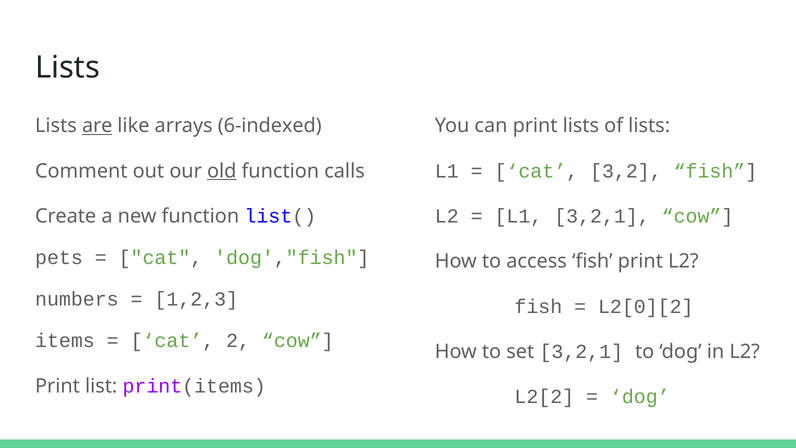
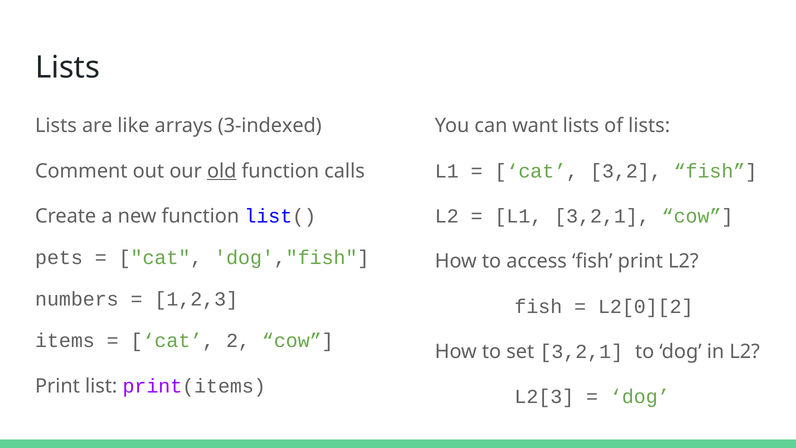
are underline: present -> none (97, 126)
6-indexed: 6-indexed -> 3-indexed (270, 126)
can print: print -> want (535, 126)
L2[2: L2[2 -> L2[3 (544, 397)
